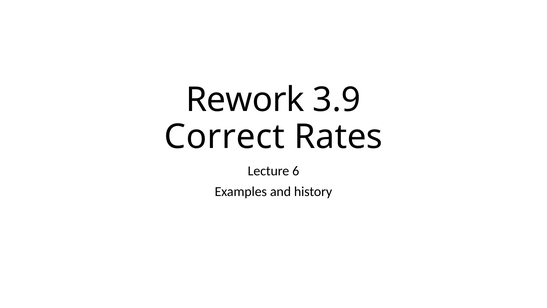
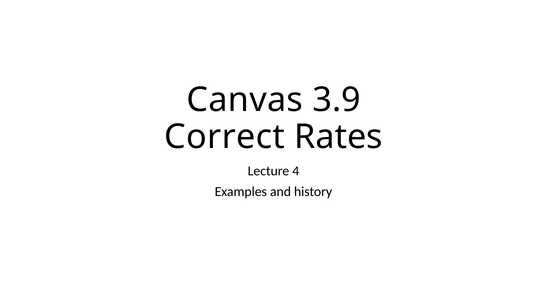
Rework: Rework -> Canvas (245, 100)
6: 6 -> 4 (296, 171)
